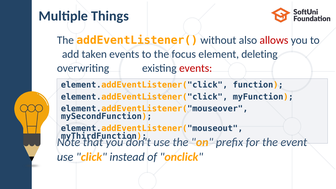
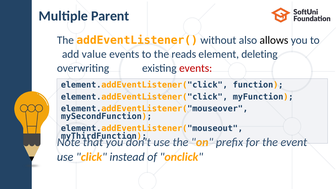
Things: Things -> Parent (110, 16)
allows colour: red -> black (274, 40)
taken: taken -> value (94, 54)
focus: focus -> reads (184, 54)
